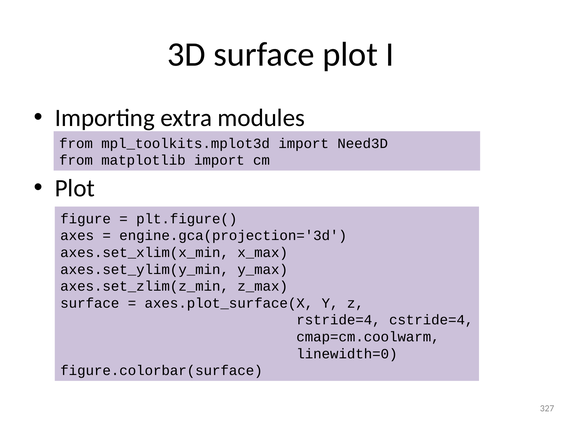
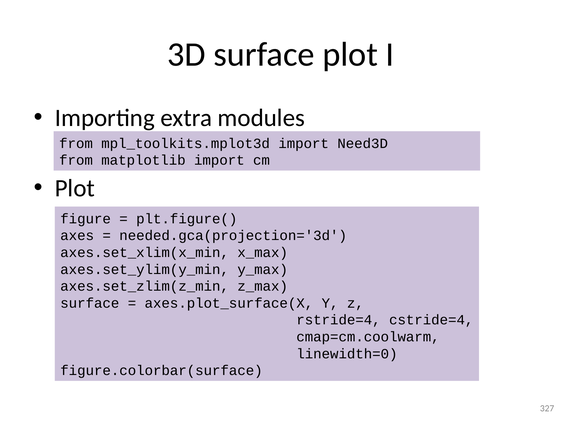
engine.gca(projection='3d: engine.gca(projection='3d -> needed.gca(projection='3d (233, 235)
